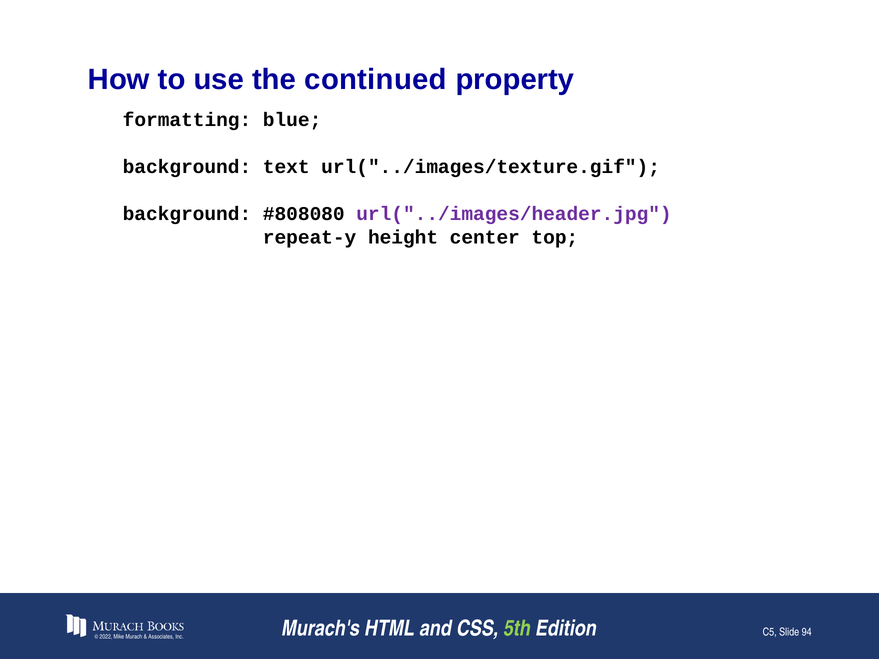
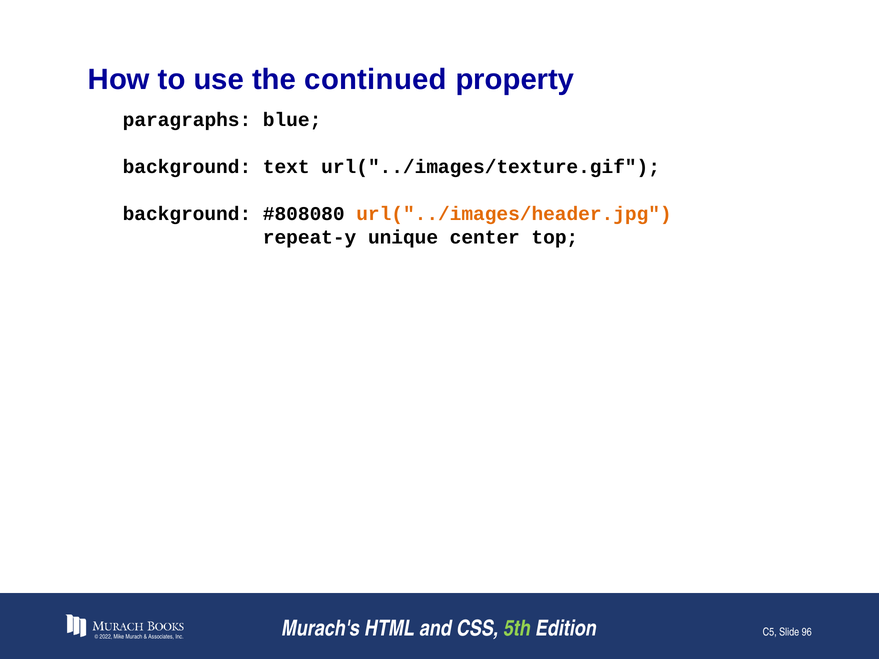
formatting: formatting -> paragraphs (187, 120)
url("../images/header.jpg colour: purple -> orange (514, 214)
height: height -> unique (403, 237)
94: 94 -> 96 (807, 632)
